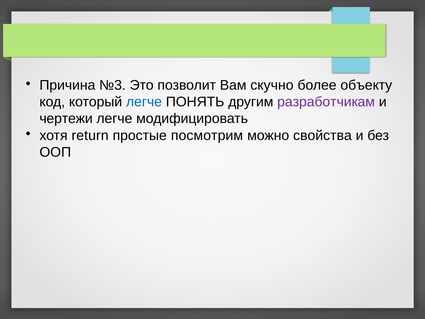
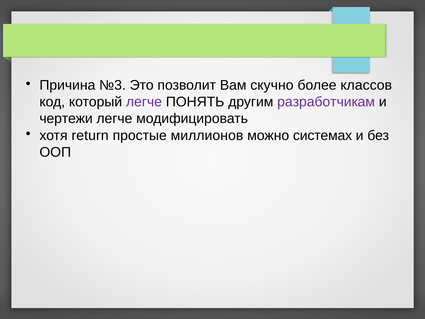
объекту: объекту -> классов (366, 85)
легче colour: blue -> purple (144, 102)
посмотрим: посмотрим -> миллионов (207, 135)
свойства: свойства -> системах (323, 135)
